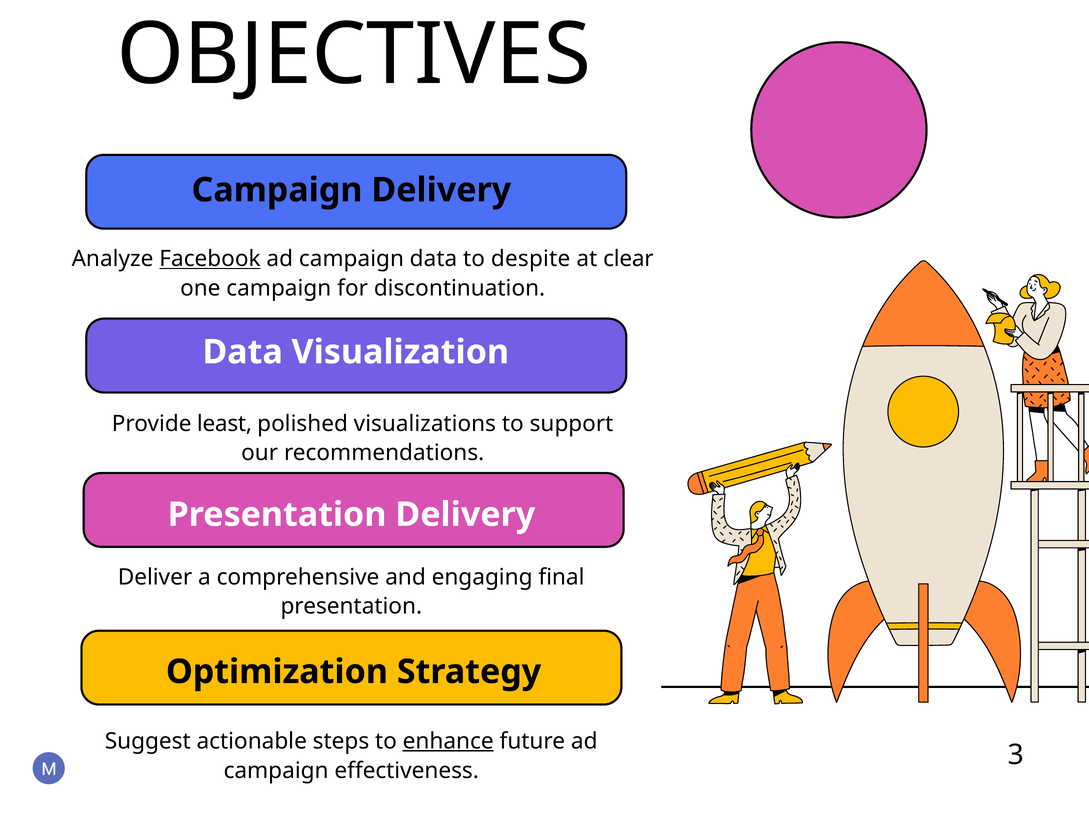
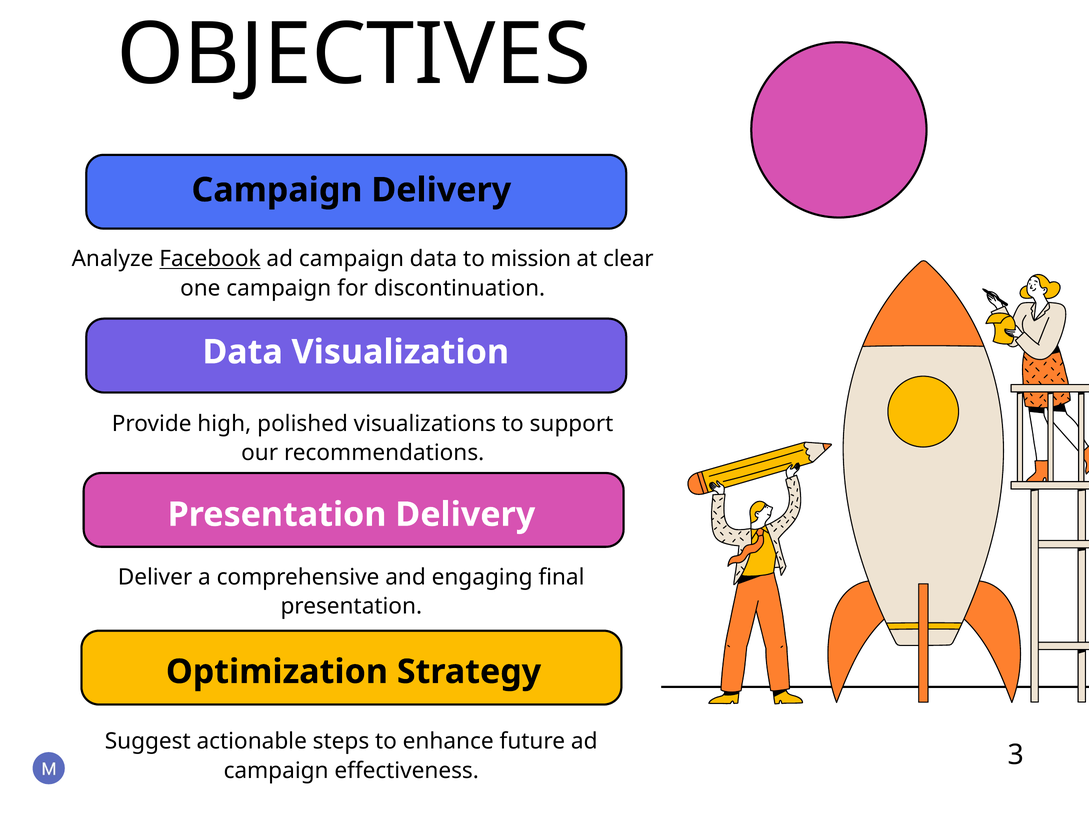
despite: despite -> mission (531, 259)
least: least -> high (224, 424)
enhance underline: present -> none (448, 741)
